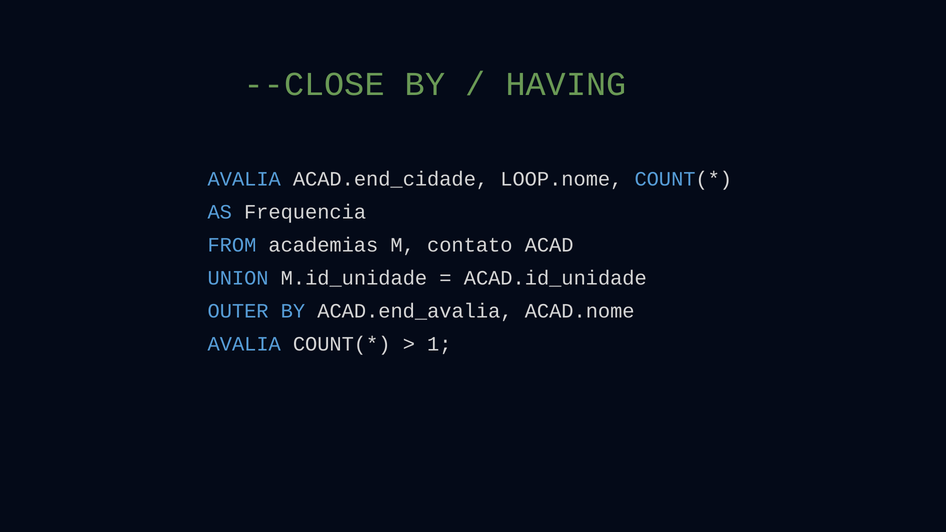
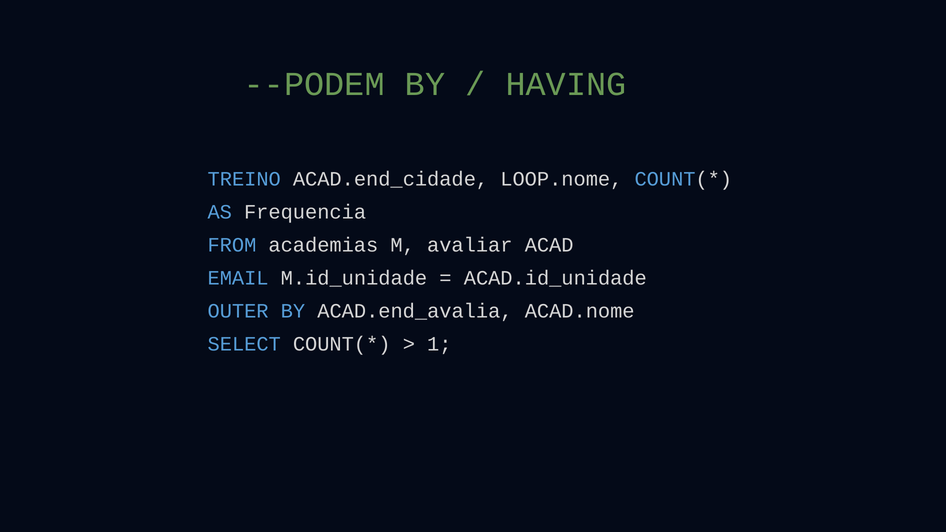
--CLOSE: --CLOSE -> --PODEM (314, 84)
AVALIA: AVALIA -> TREINO (244, 179)
contato: contato -> avaliar (470, 245)
UNION: UNION -> EMAIL (238, 278)
AVALIA: AVALIA -> SELECT (244, 344)
